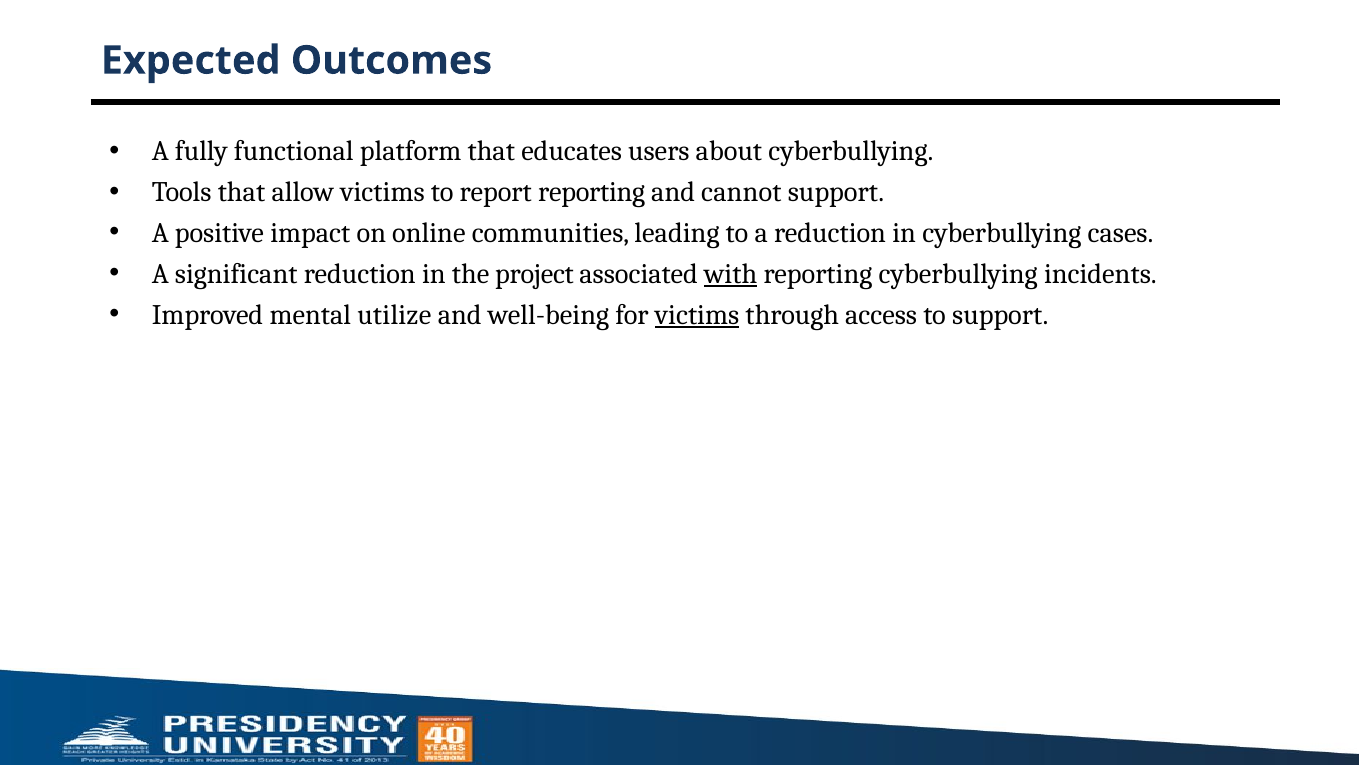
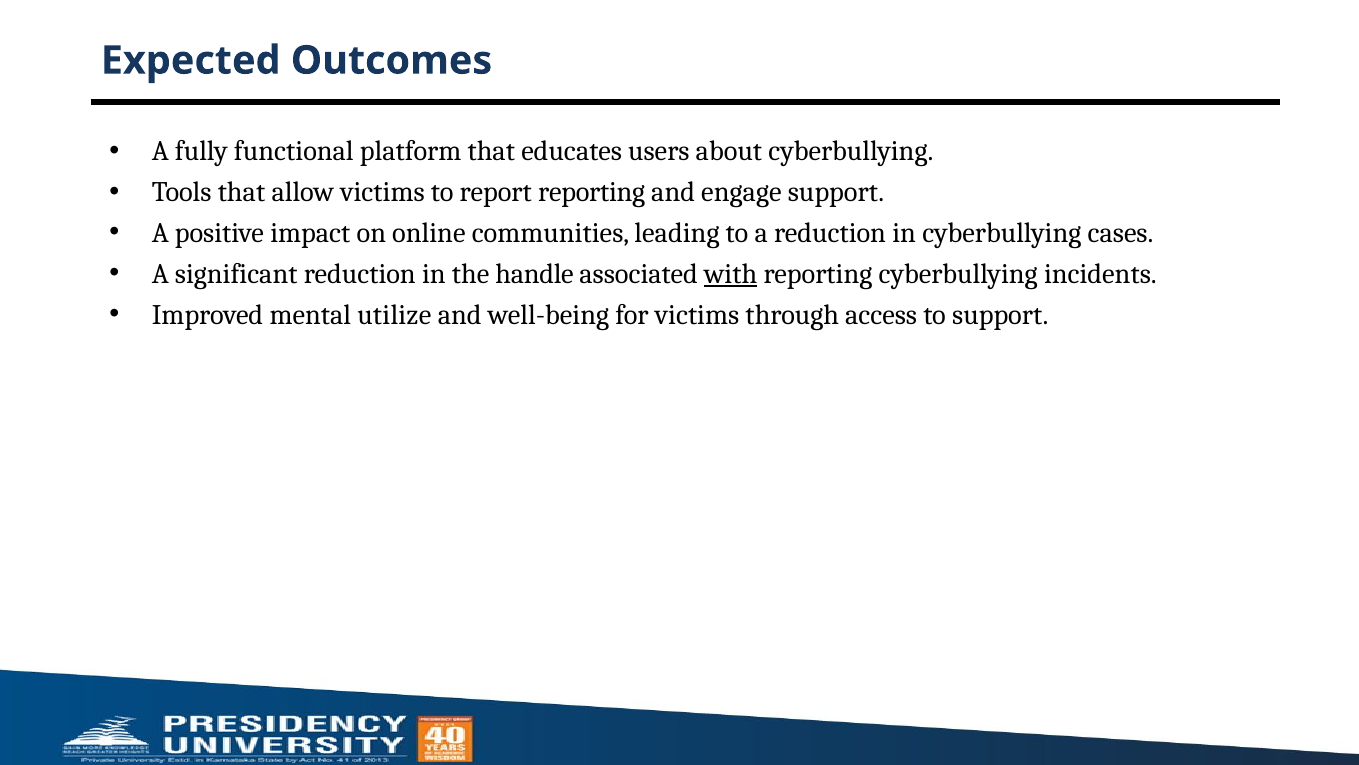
cannot: cannot -> engage (741, 192)
project: project -> handle (535, 274)
victims underline: present -> none (697, 315)
